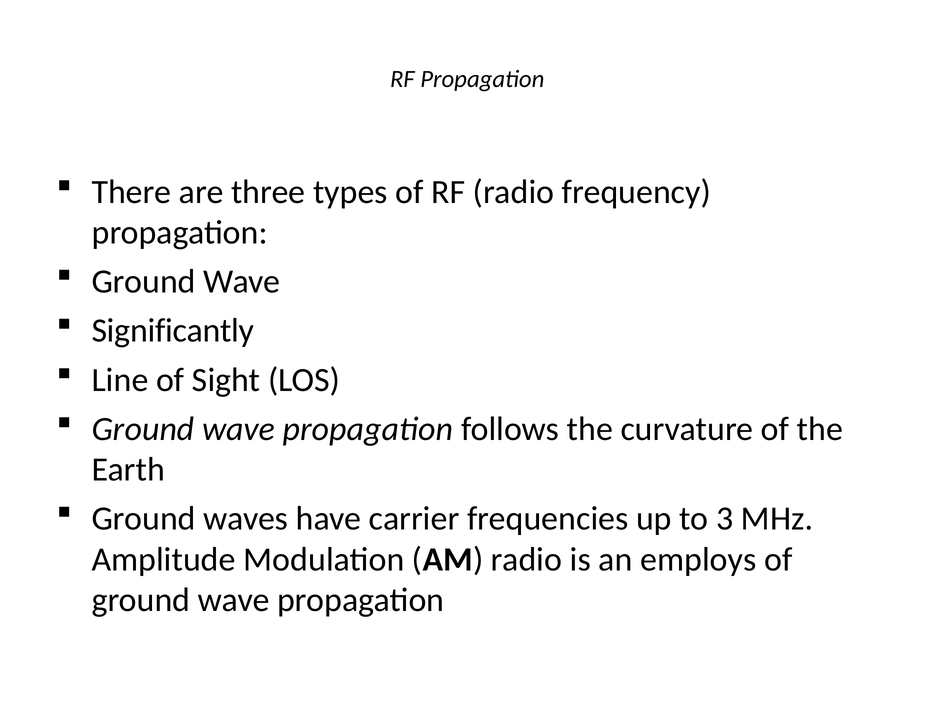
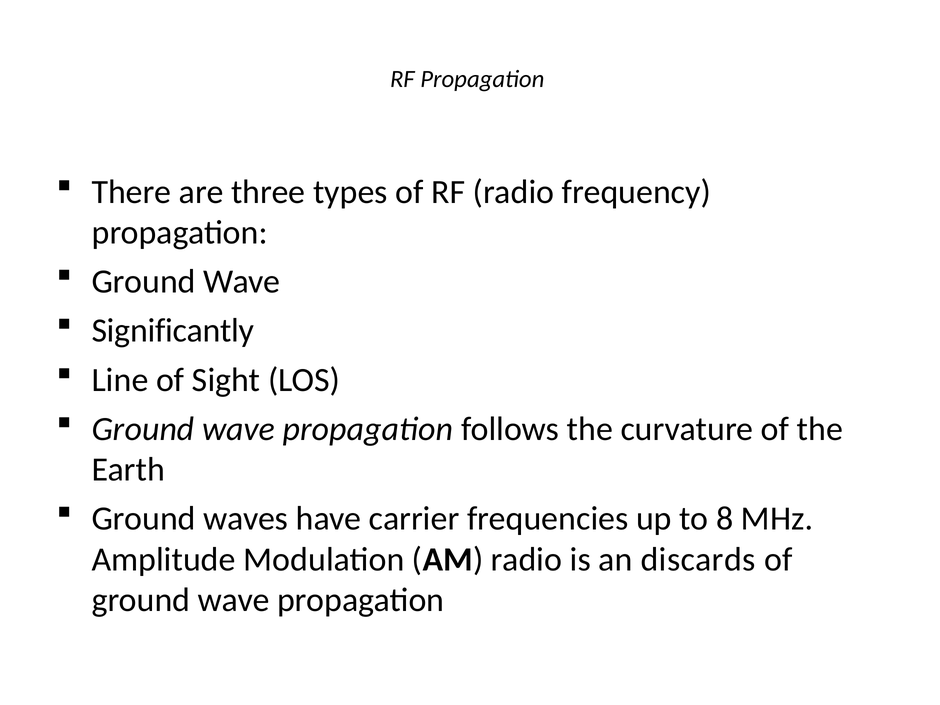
3: 3 -> 8 (725, 519)
employs: employs -> discards (698, 559)
